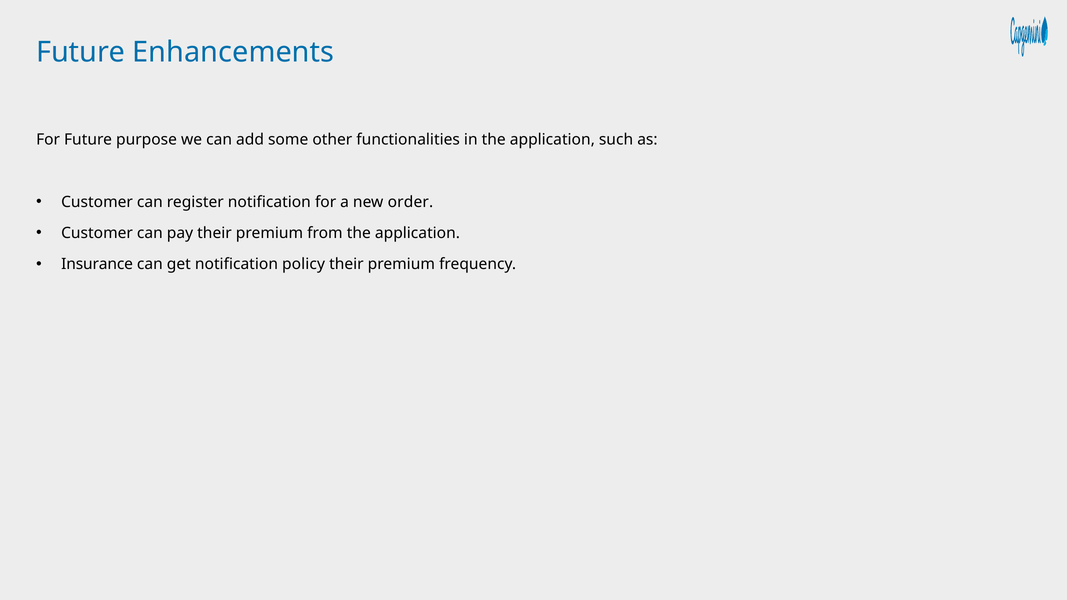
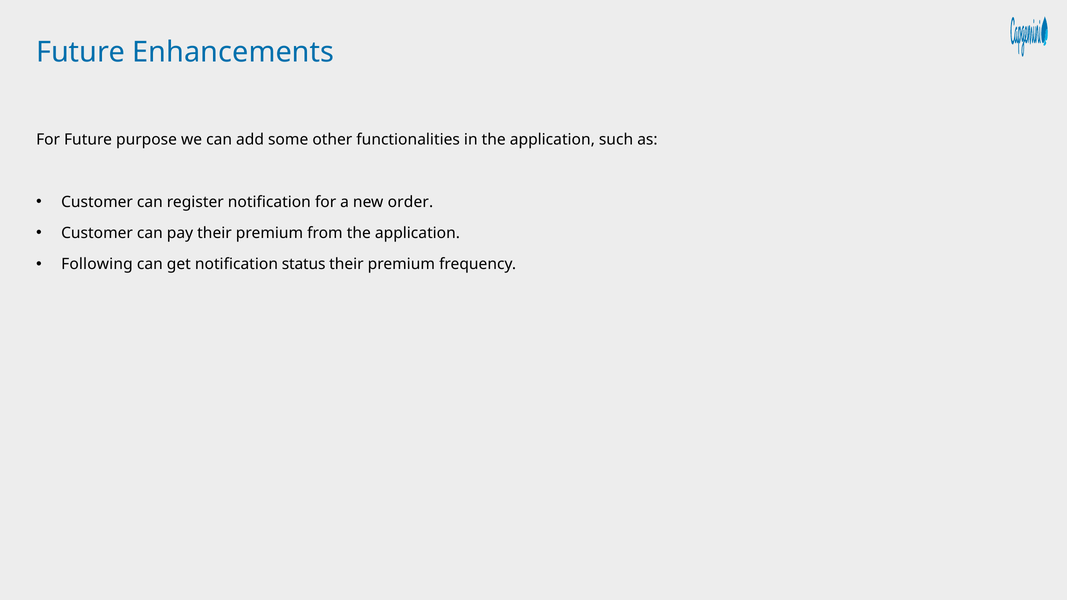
Insurance: Insurance -> Following (97, 264)
policy: policy -> status (304, 264)
